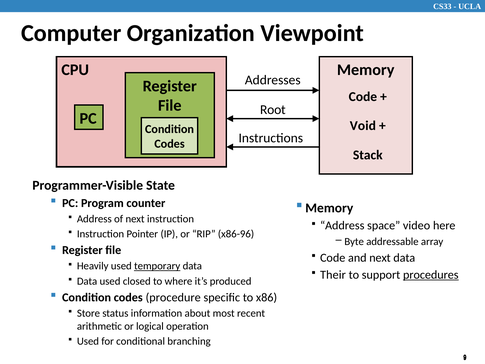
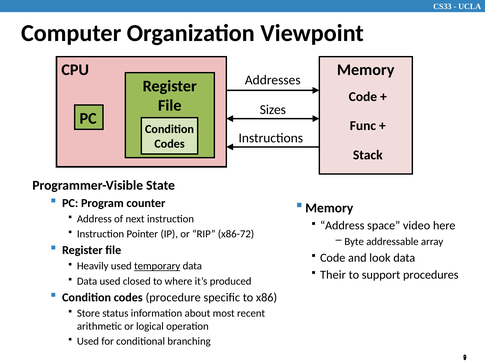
Root: Root -> Sizes (273, 110)
Void: Void -> Func (363, 126)
x86-96: x86-96 -> x86-72 (236, 234)
and next: next -> look (380, 258)
procedures underline: present -> none (431, 275)
